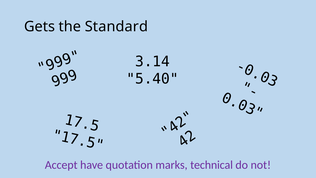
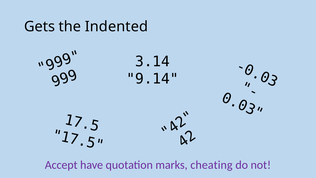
Standard: Standard -> Indented (116, 27)
5.40: 5.40 -> 9.14 (152, 79)
technical: technical -> cheating (211, 165)
